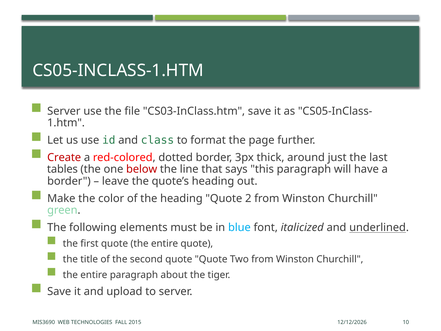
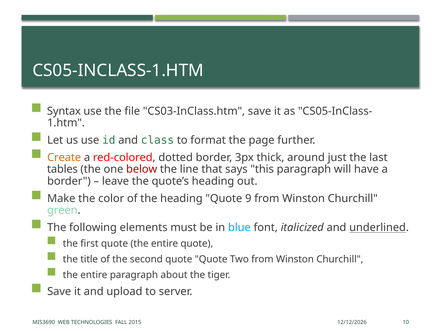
Server: Server -> Syntax (64, 111)
Create colour: red -> orange (64, 157)
2: 2 -> 9 (248, 198)
